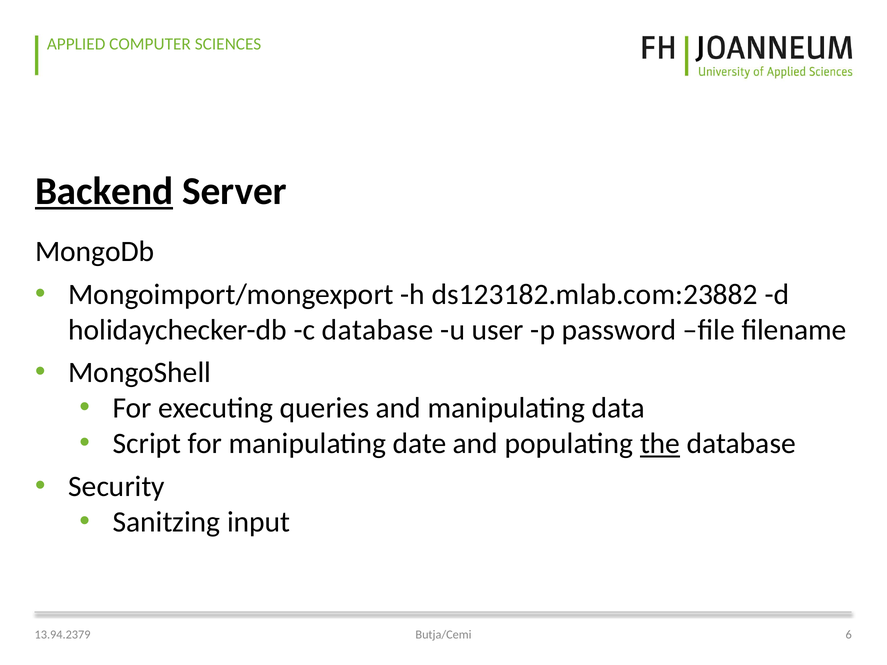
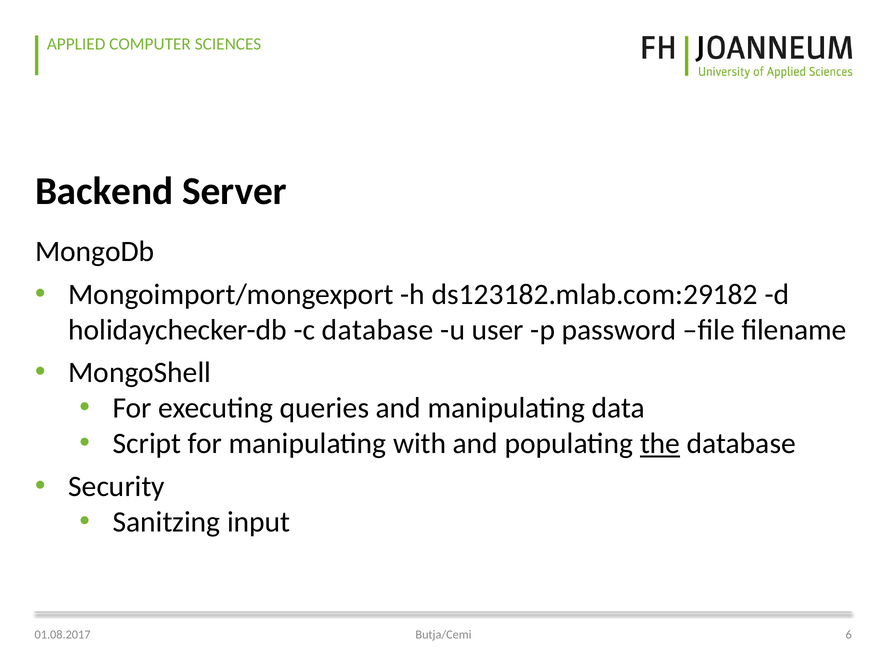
Backend underline: present -> none (104, 191)
ds123182.mlab.com:23882: ds123182.mlab.com:23882 -> ds123182.mlab.com:29182 (595, 295)
date: date -> with (420, 444)
13.94.2379: 13.94.2379 -> 01.08.2017 (63, 635)
